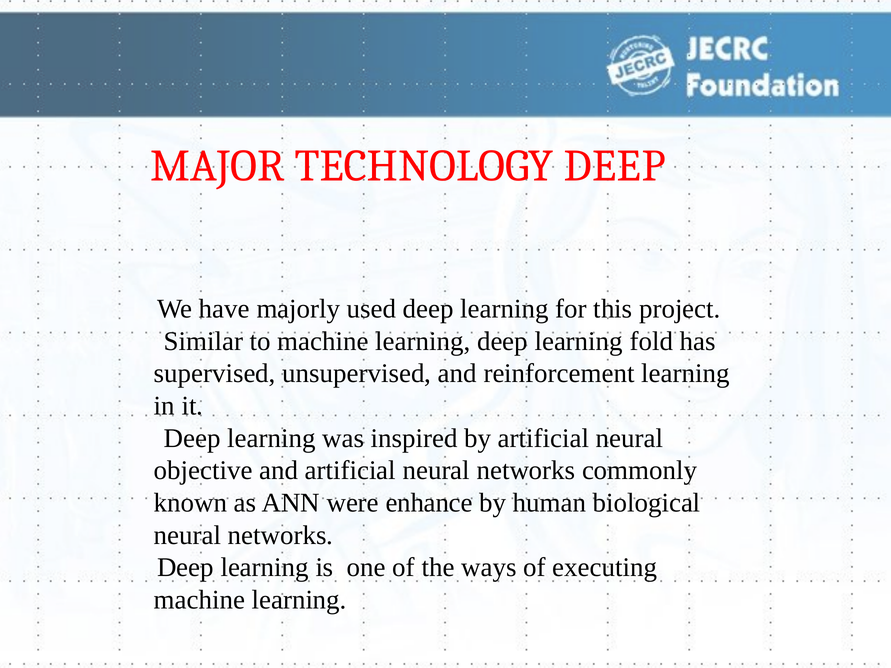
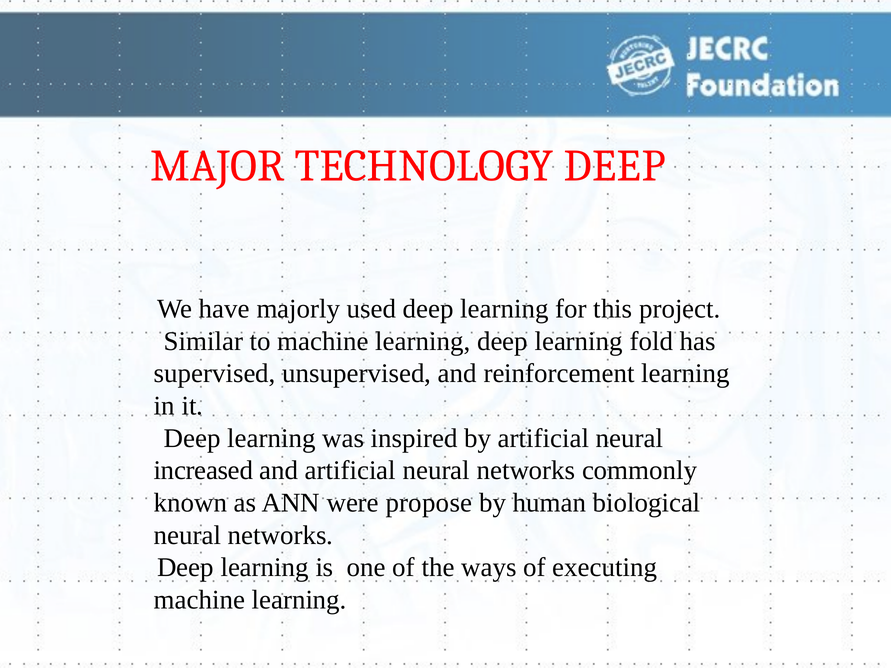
objective: objective -> increased (203, 471)
enhance: enhance -> propose (429, 503)
